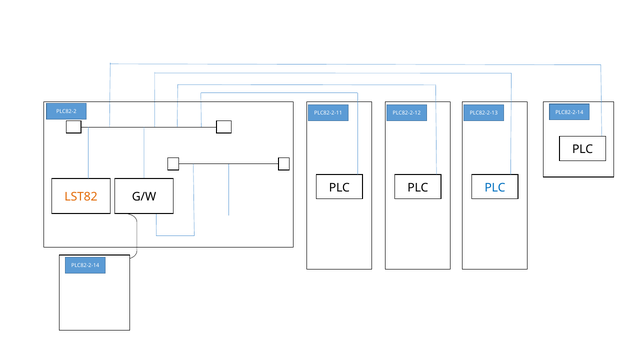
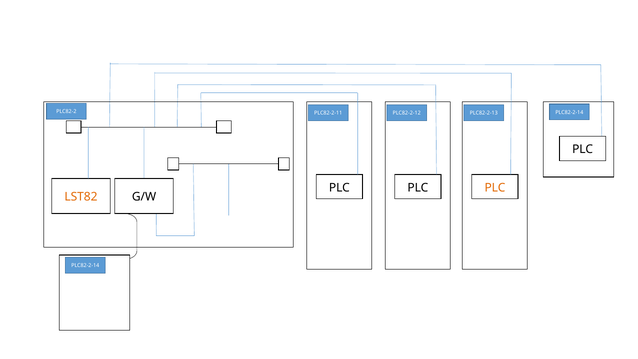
PLC colour: blue -> orange (495, 187)
